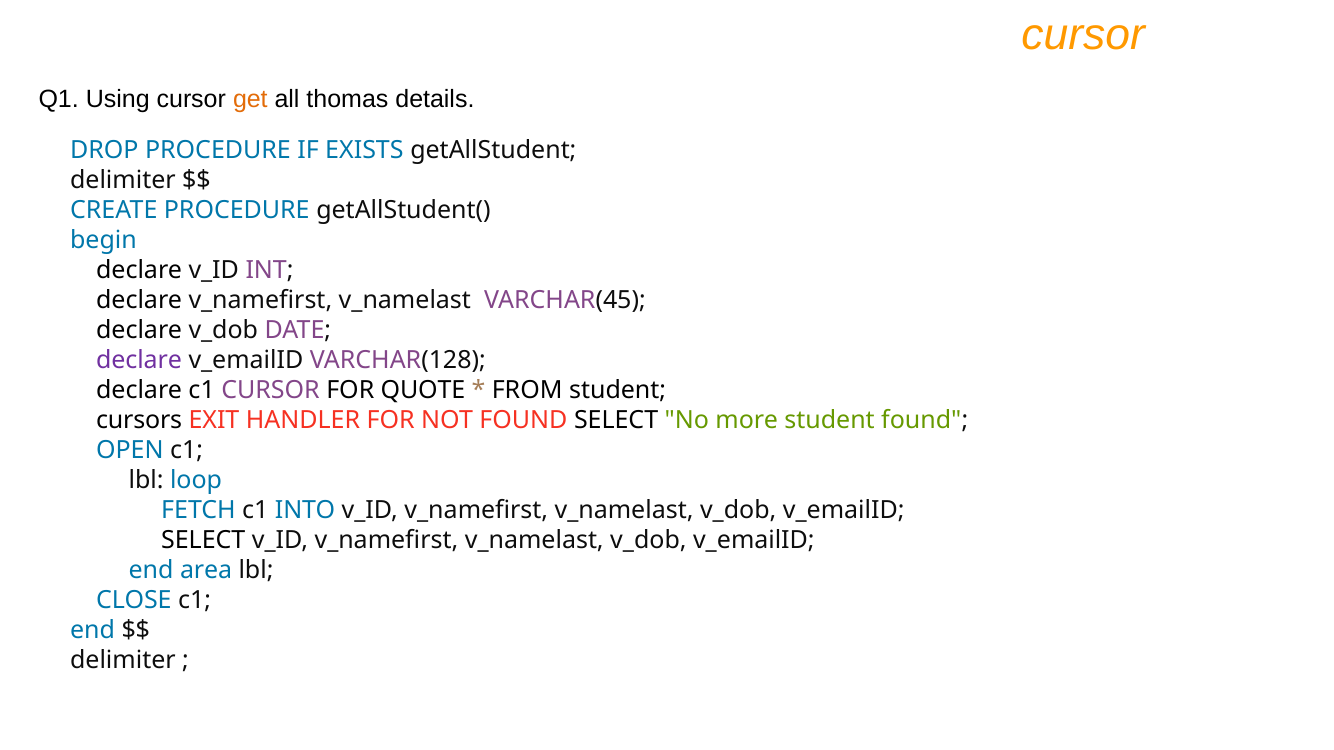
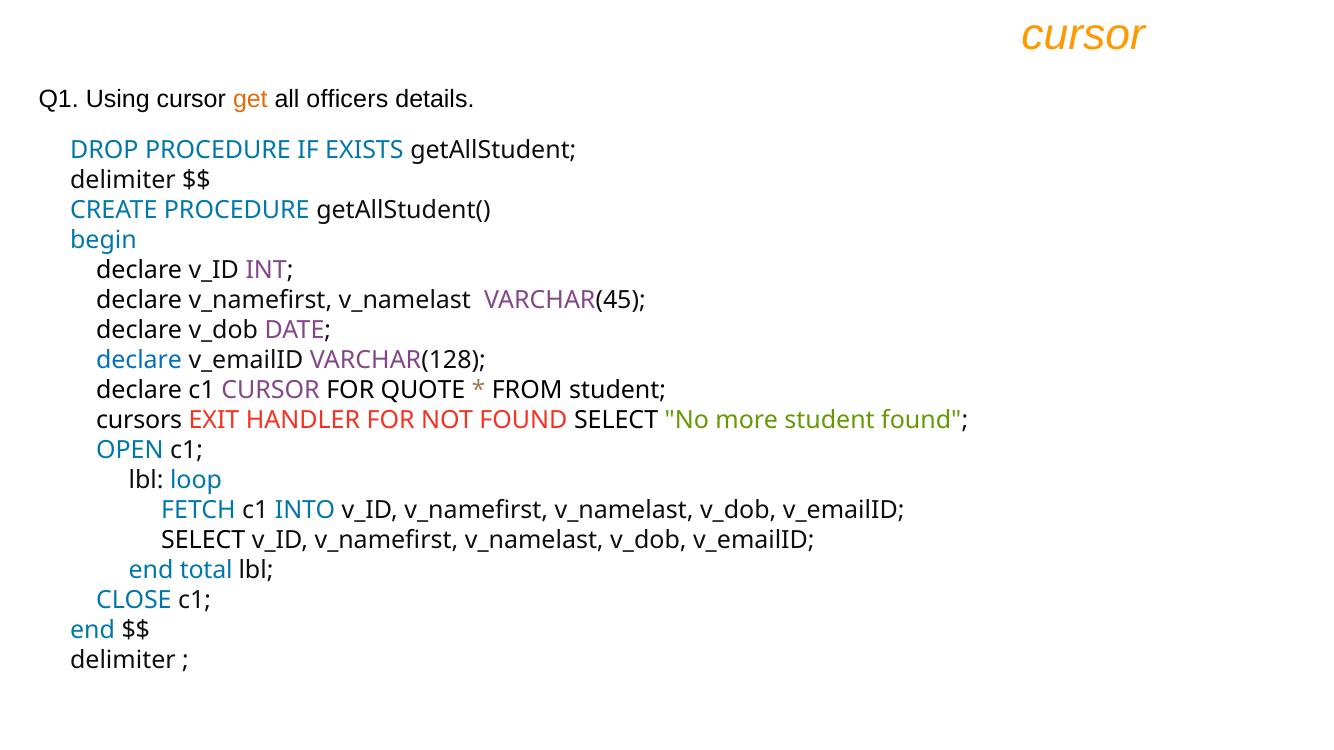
thomas: thomas -> officers (347, 99)
declare colour: purple -> blue (139, 360)
area: area -> total (206, 570)
